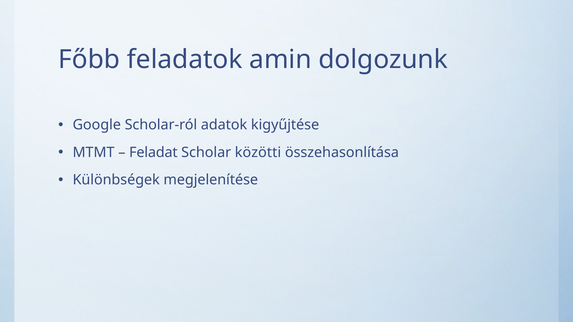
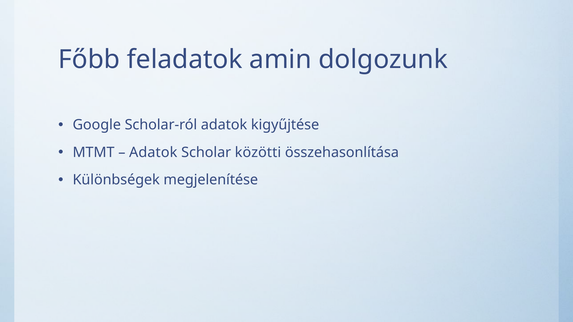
Feladat: Feladat -> Adatok (153, 152)
